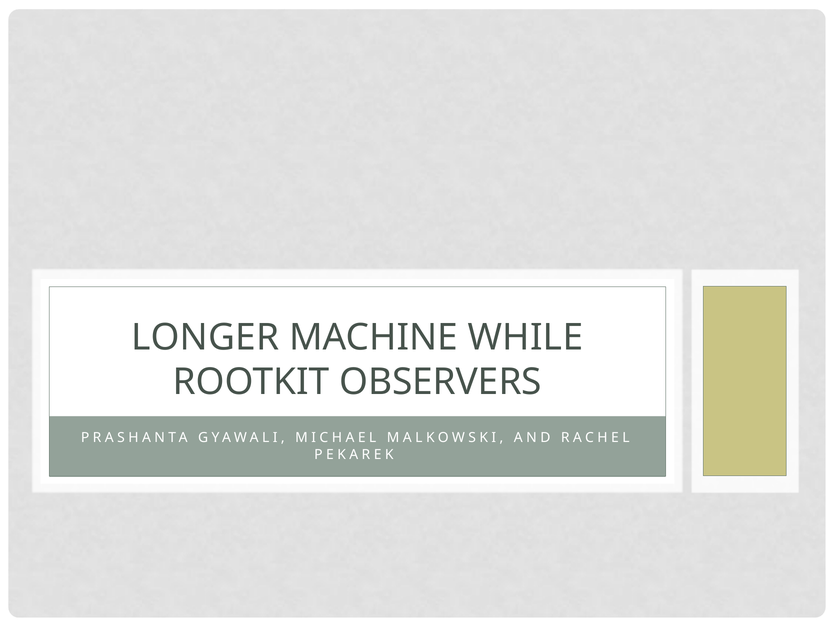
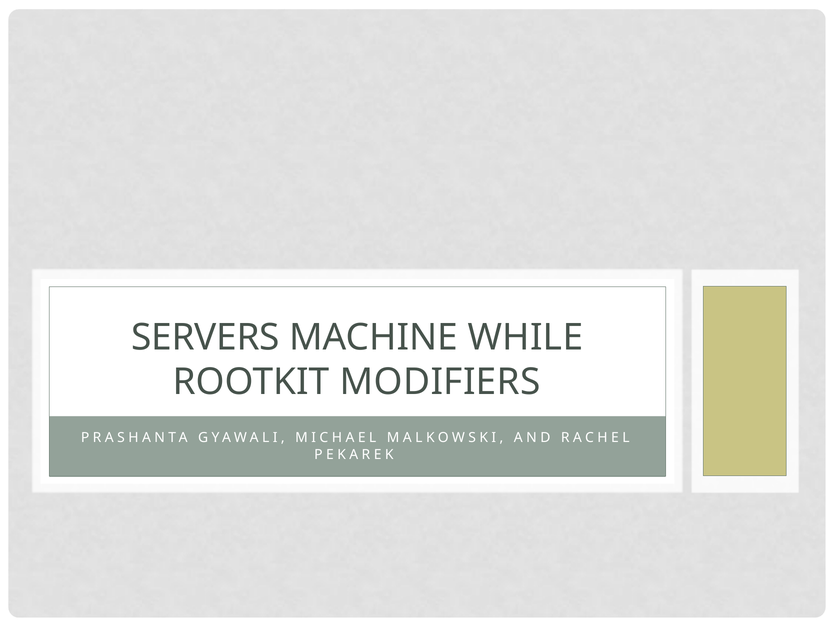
LONGER: LONGER -> SERVERS (205, 337)
OBSERVERS: OBSERVERS -> MODIFIERS (440, 382)
